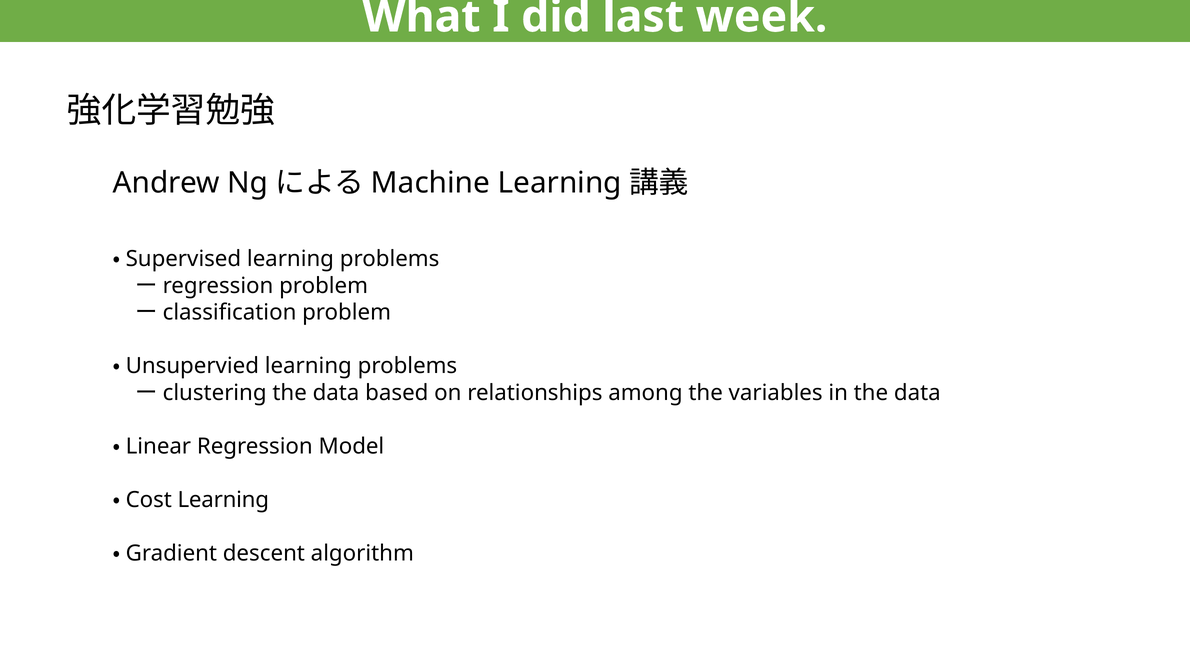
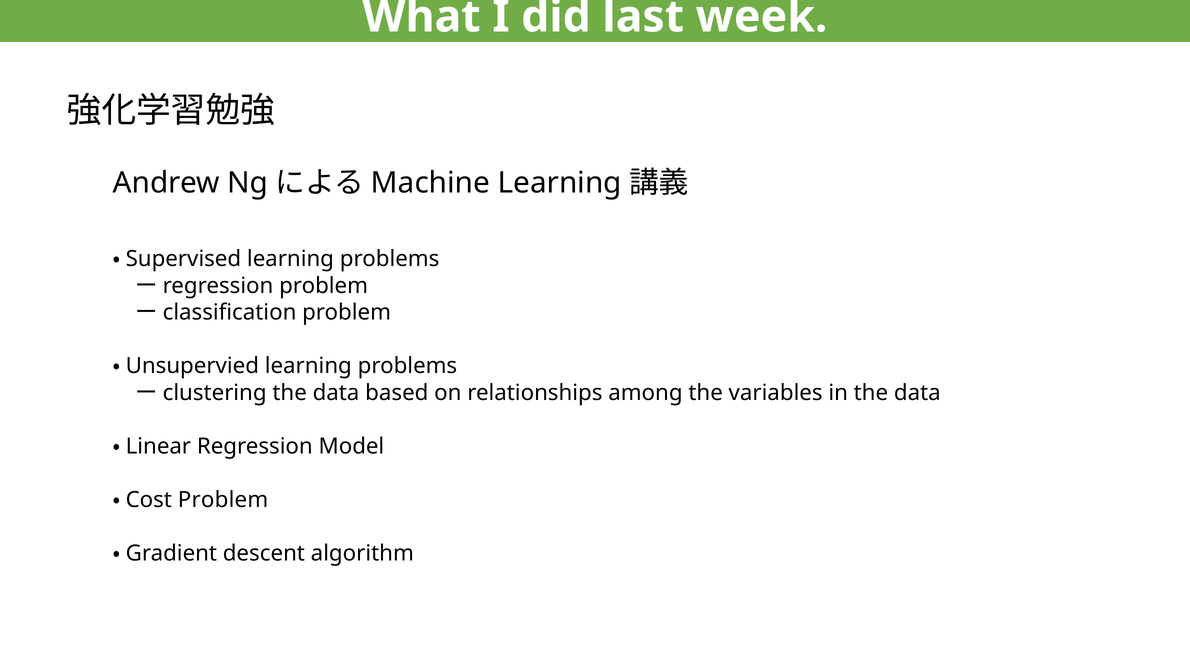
Learning: Learning -> Problem (223, 500)
